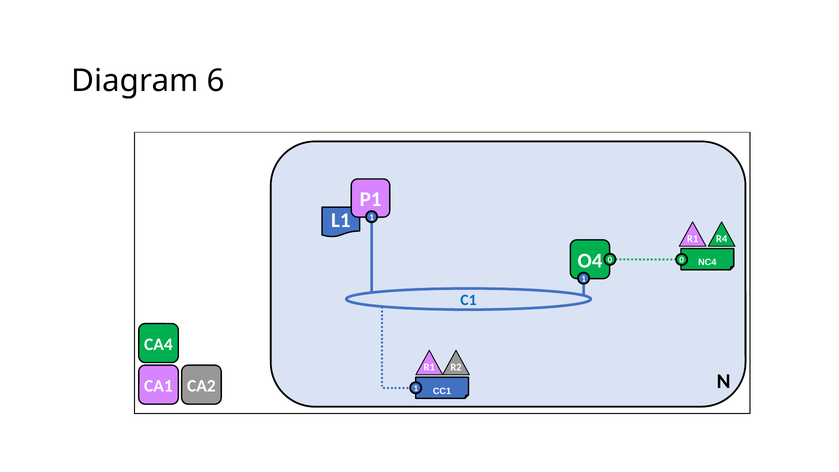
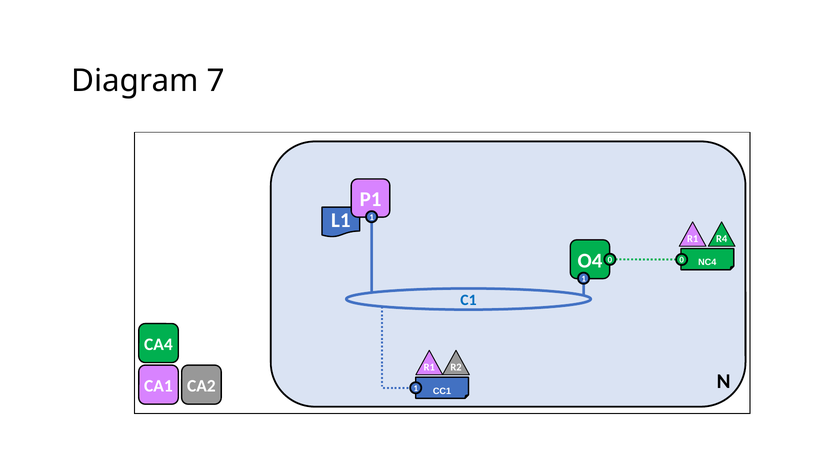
6: 6 -> 7 (216, 81)
